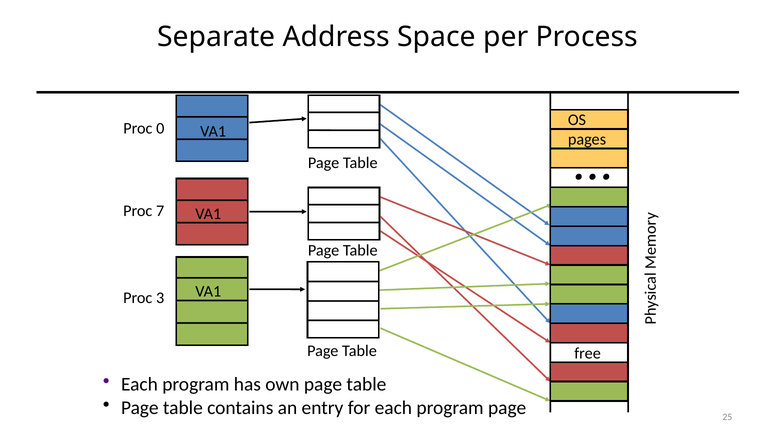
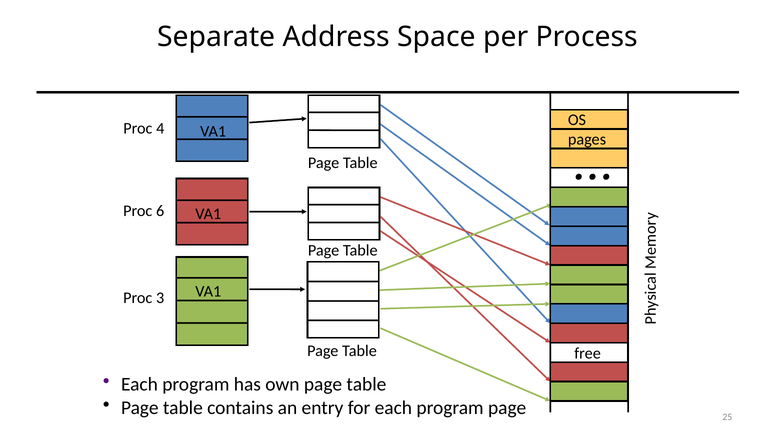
0: 0 -> 4 (160, 128)
7: 7 -> 6 (160, 211)
